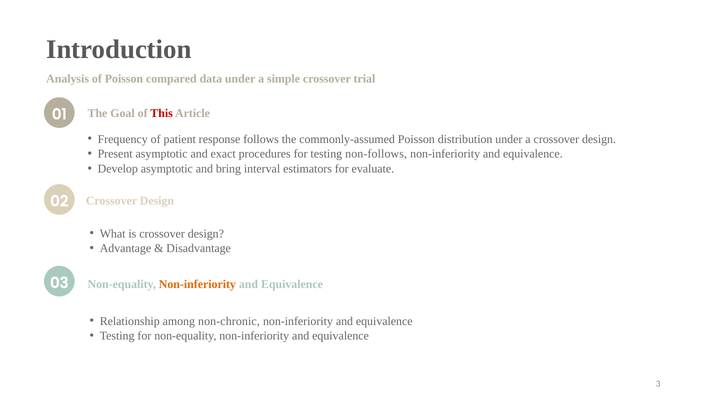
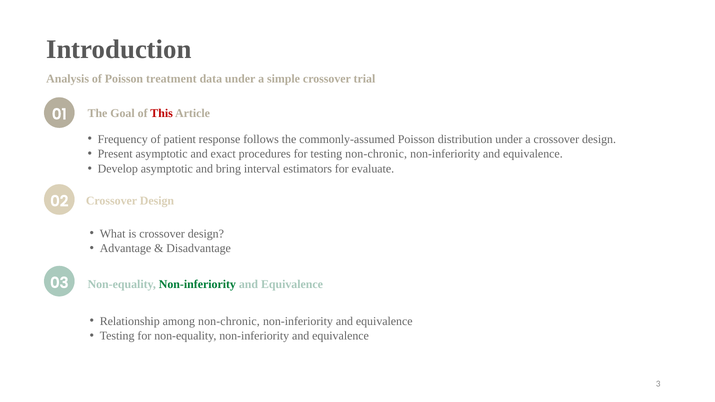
compared: compared -> treatment (171, 79)
testing non-follows: non-follows -> non-chronic (376, 154)
Non-inferiority colour: orange -> green (197, 284)
